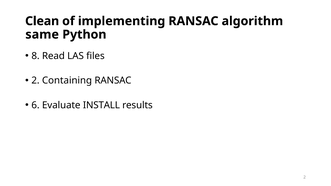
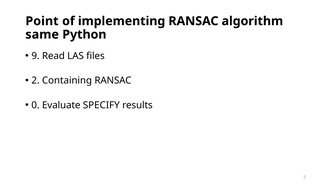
Clean: Clean -> Point (42, 21)
8: 8 -> 9 (35, 56)
6: 6 -> 0 (35, 105)
INSTALL: INSTALL -> SPECIFY (101, 105)
